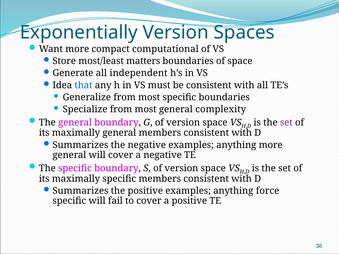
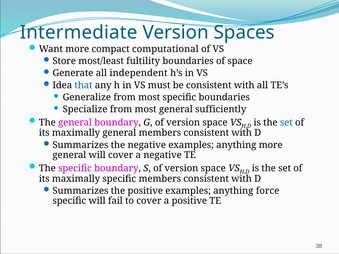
Exponentially: Exponentially -> Intermediate (79, 32)
matters: matters -> fultility (143, 61)
complexity: complexity -> sufficiently (221, 109)
set colour: purple -> blue (286, 123)
